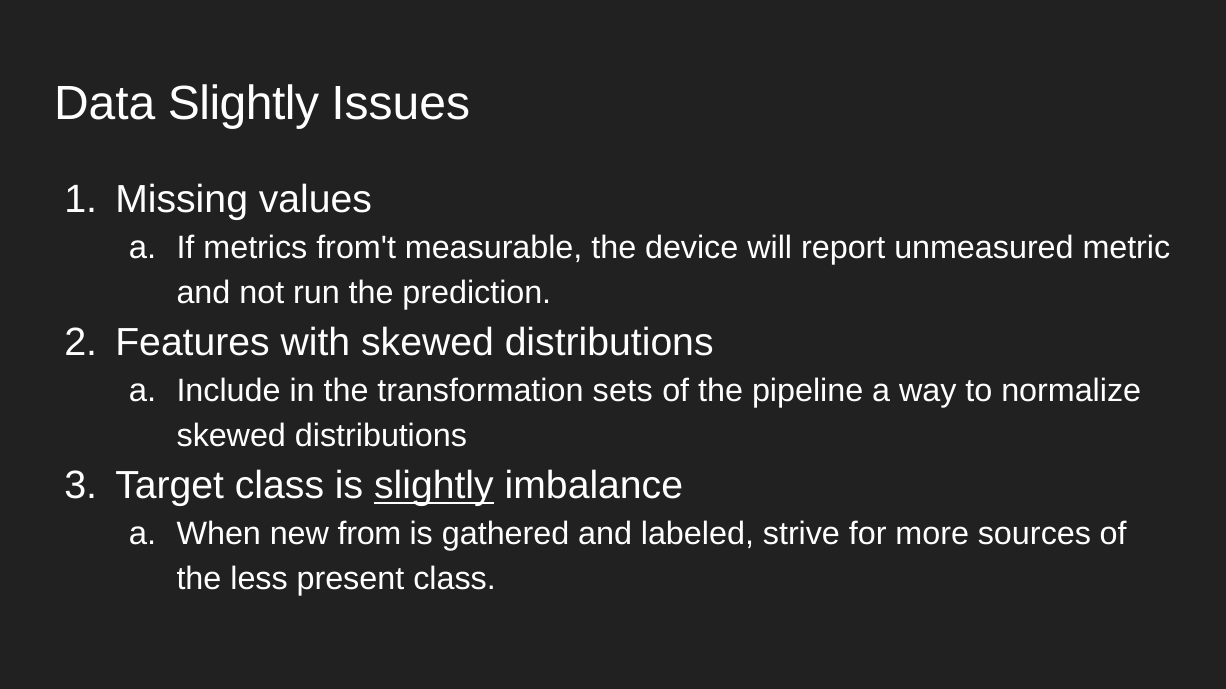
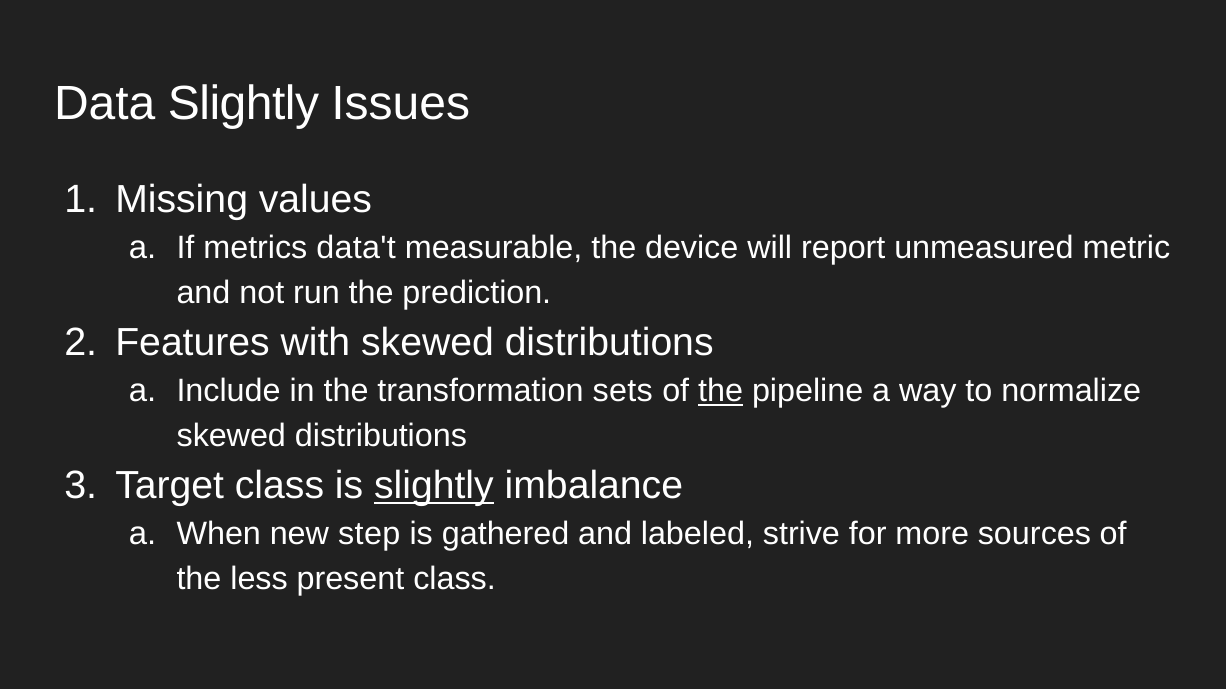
from't: from't -> data't (356, 248)
the underline: none -> present (721, 391)
from: from -> step (369, 535)
